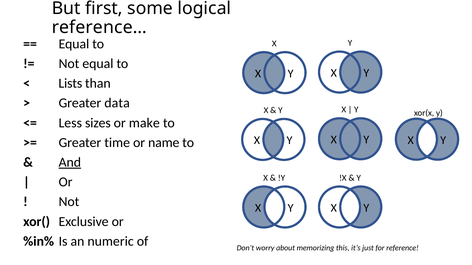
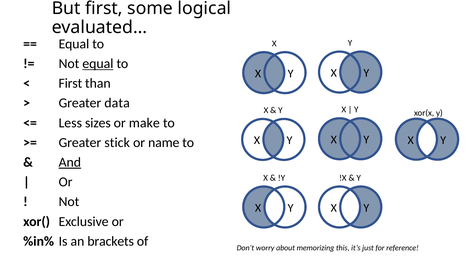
reference…: reference… -> evaluated… (99, 27)
equal underline: none -> present (98, 64)
Lists: Lists -> First (70, 84)
time: time -> stick (117, 143)
numeric: numeric -> brackets (111, 242)
